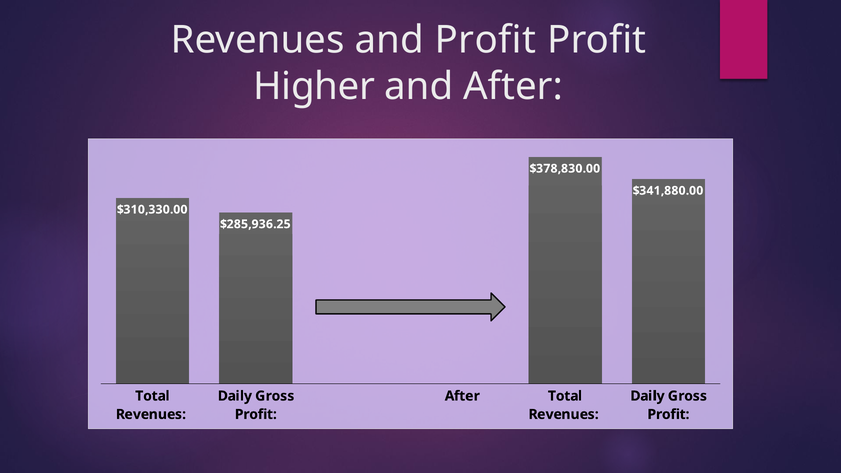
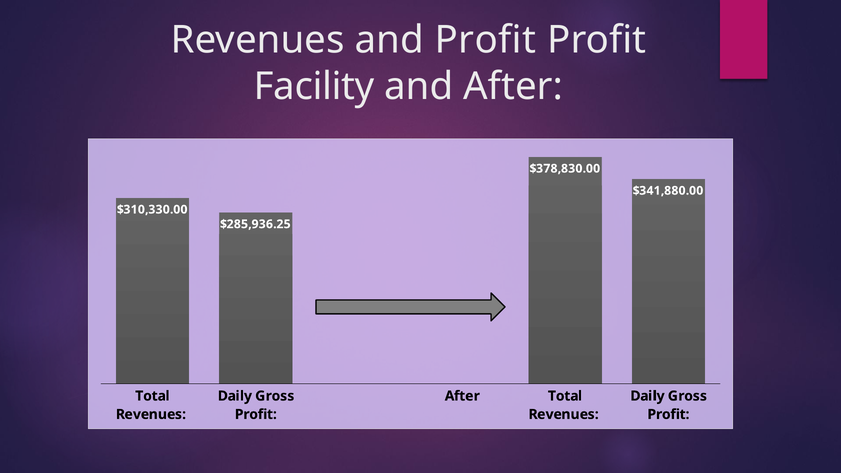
Higher: Higher -> Facility (314, 86)
